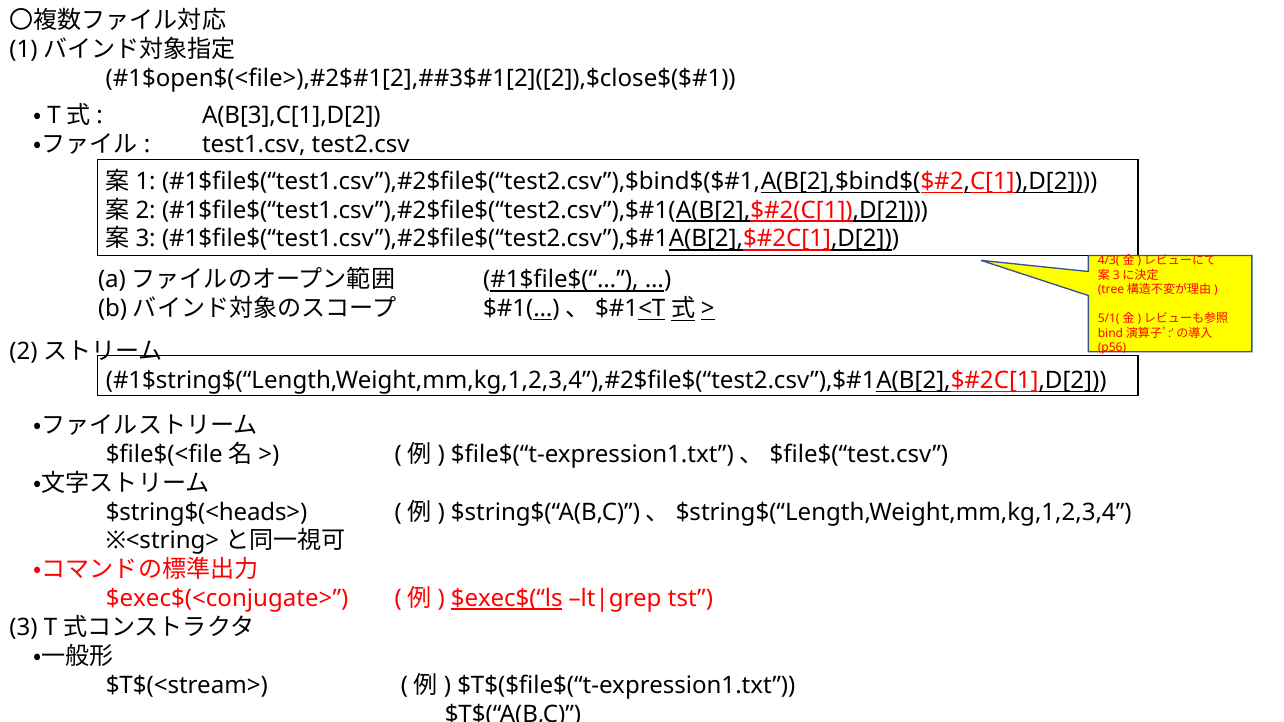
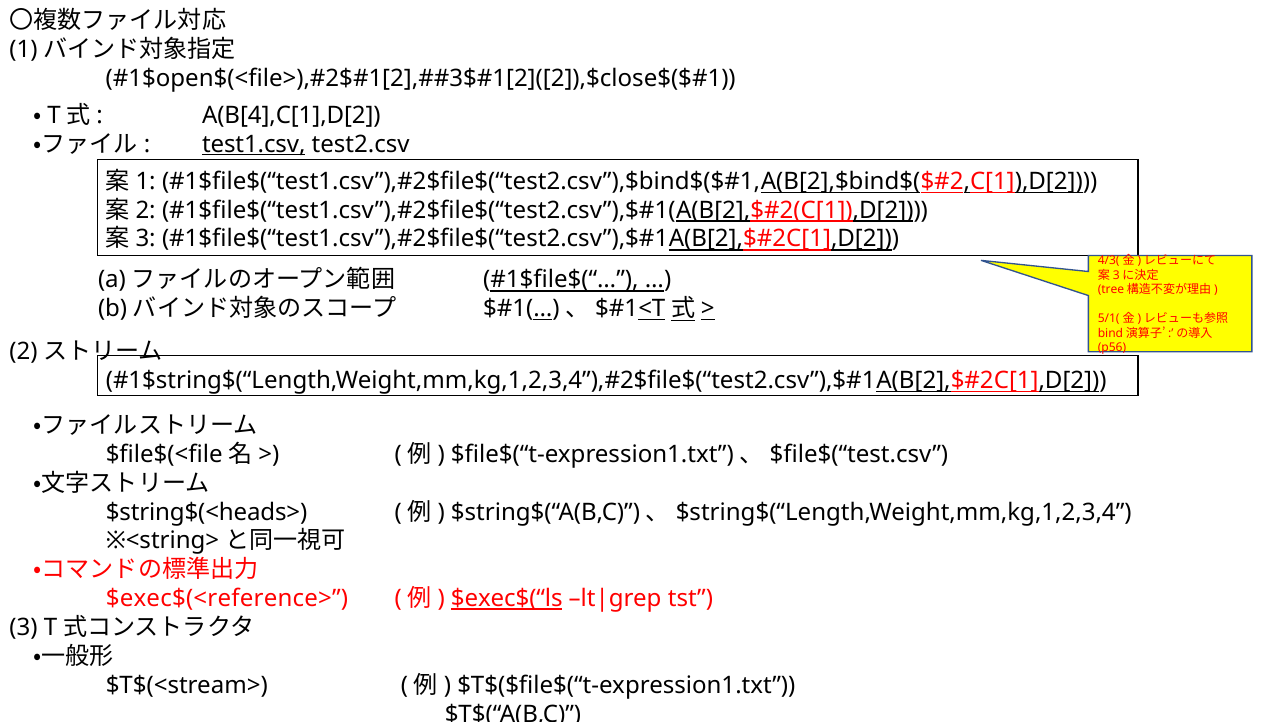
A(B[3],C[1],D[2: A(B[3],C[1],D[2 -> A(B[4],C[1],D[2 (291, 116)
test1.csv underline: none -> present (254, 144)
$exec$(<conjugate>: $exec$(<conjugate> -> $exec$(<reference> (227, 599)
